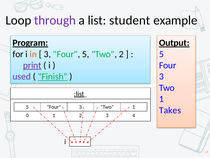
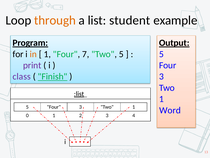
through colour: purple -> orange (55, 20)
3: 3 -> 1 (47, 54)
Four 5: 5 -> 7 (86, 54)
Two 2: 2 -> 5 (121, 54)
print underline: present -> none (32, 65)
used: used -> class (22, 76)
Takes: Takes -> Word (170, 110)
